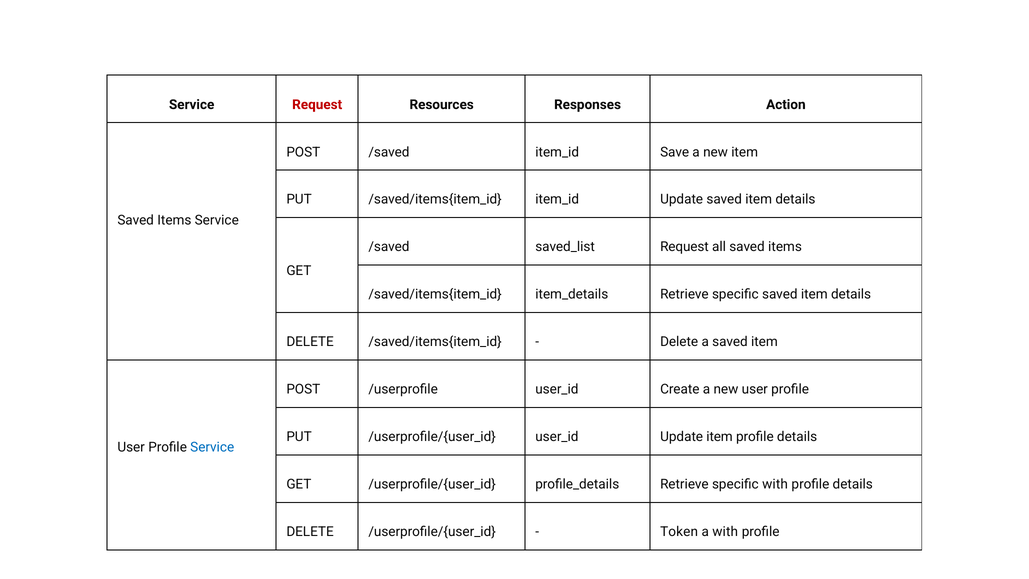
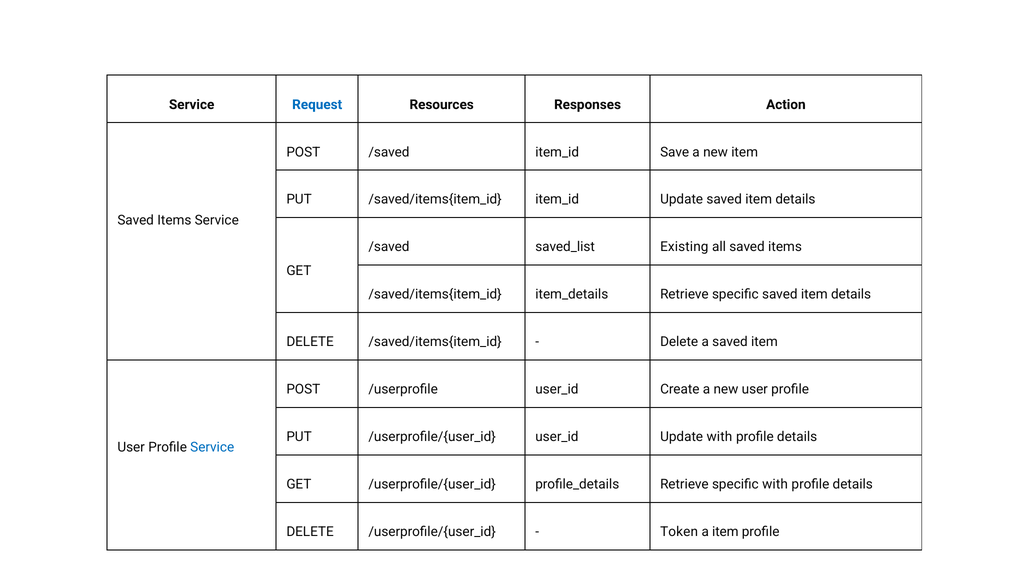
Request colour: red -> blue (317, 105)
Request: Request -> Existing (684, 247)
Update item: item -> with (719, 437)
a with: with -> item (725, 532)
